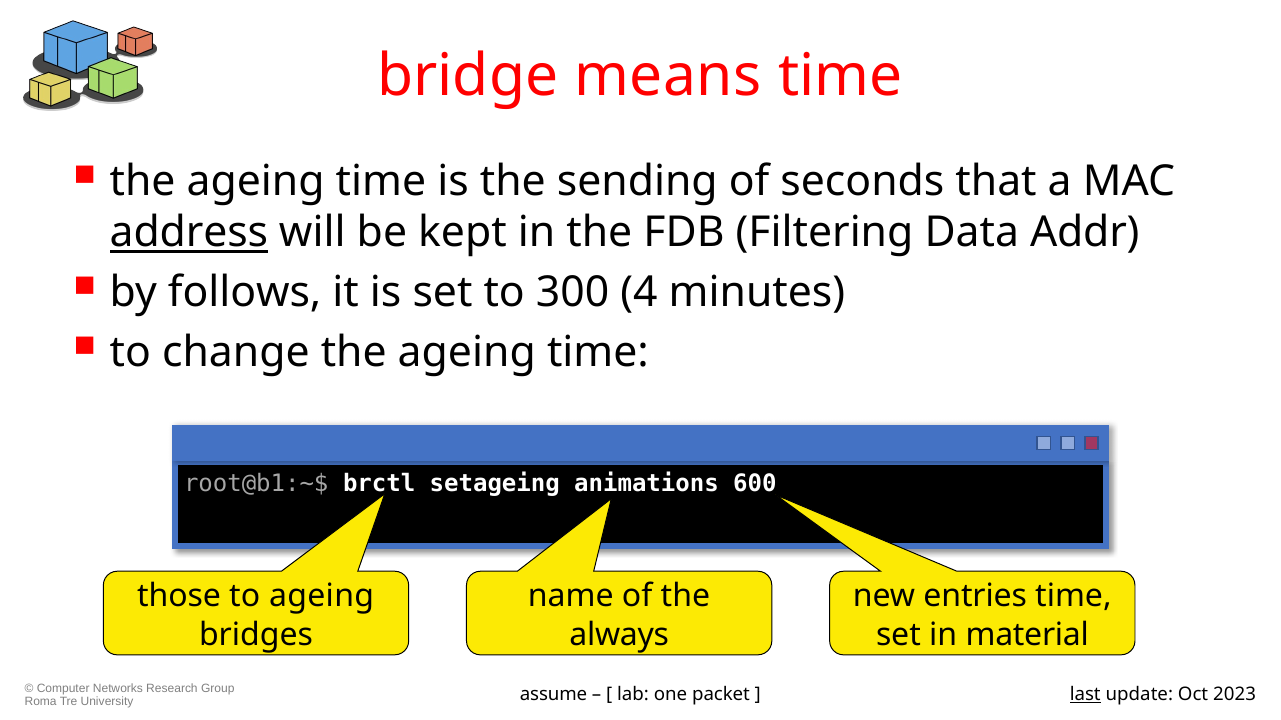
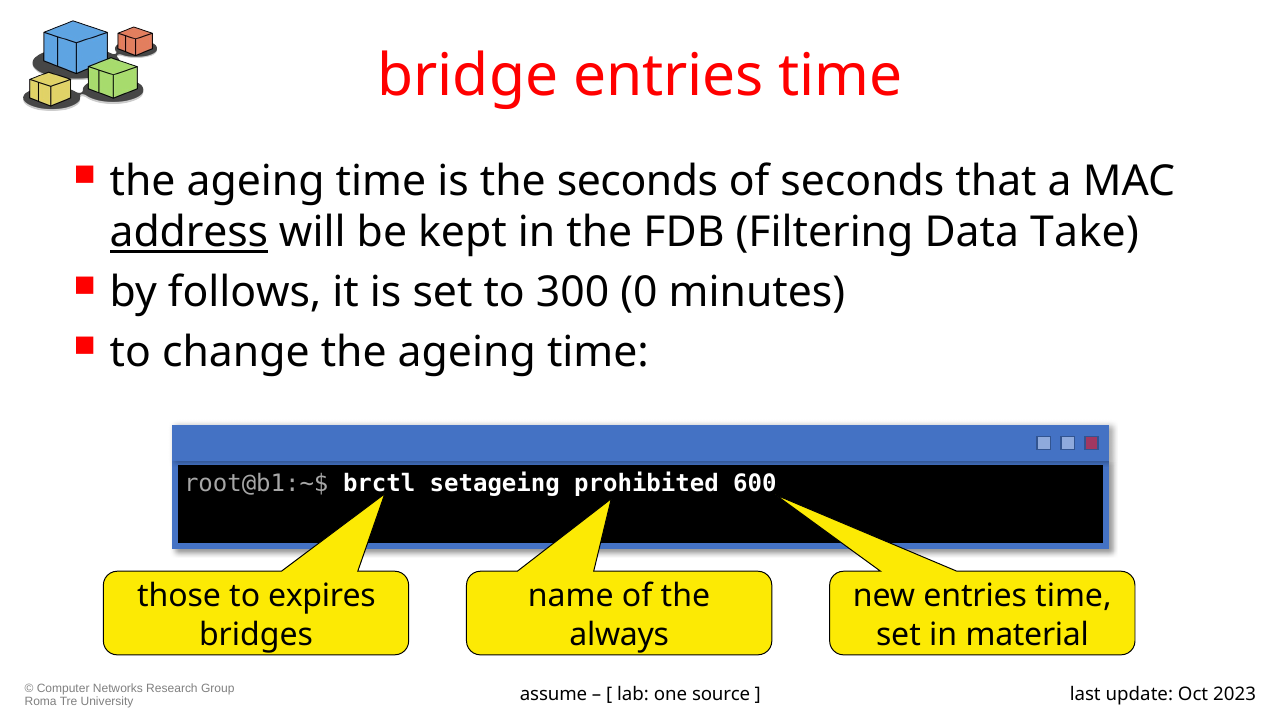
bridge means: means -> entries (668, 76)
the sending: sending -> seconds (637, 182)
Addr: Addr -> Take (1085, 233)
4: 4 -> 0 (639, 293)
animations: animations -> prohibited (646, 484)
to ageing: ageing -> expires (322, 597)
packet: packet -> source (721, 695)
last underline: present -> none (1085, 695)
